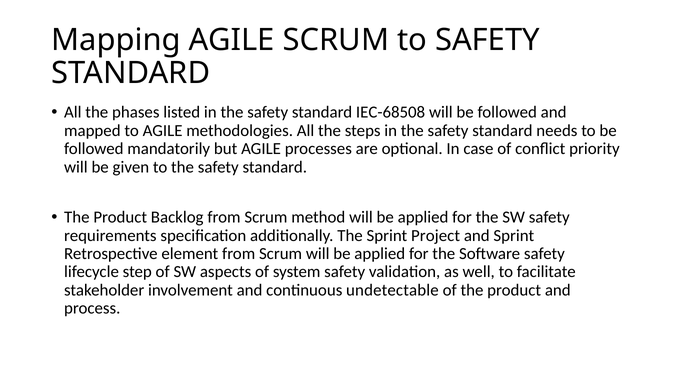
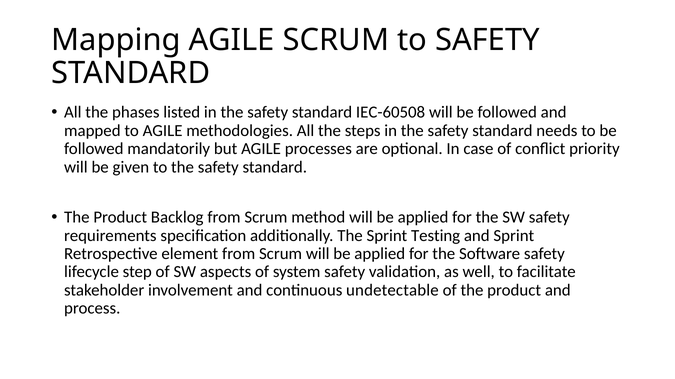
IEC-68508: IEC-68508 -> IEC-60508 (391, 113)
Project: Project -> Testing (436, 236)
